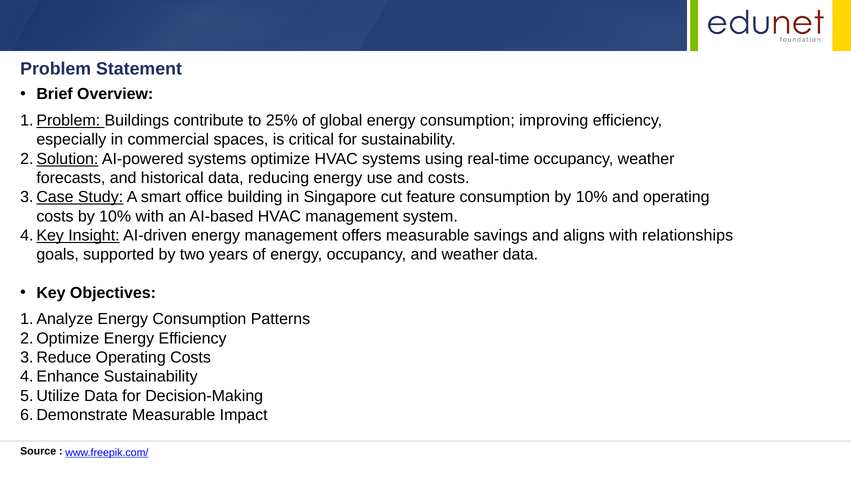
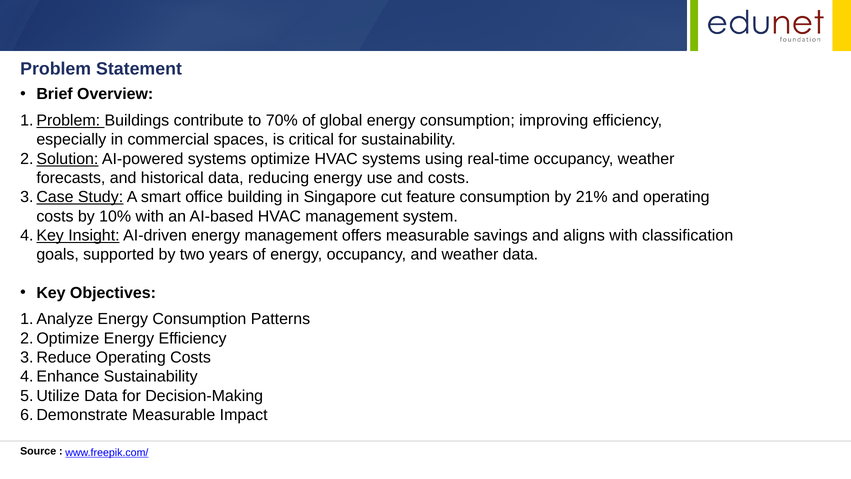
25%: 25% -> 70% (282, 120)
consumption by 10%: 10% -> 21% (592, 197)
relationships: relationships -> classification (688, 235)
